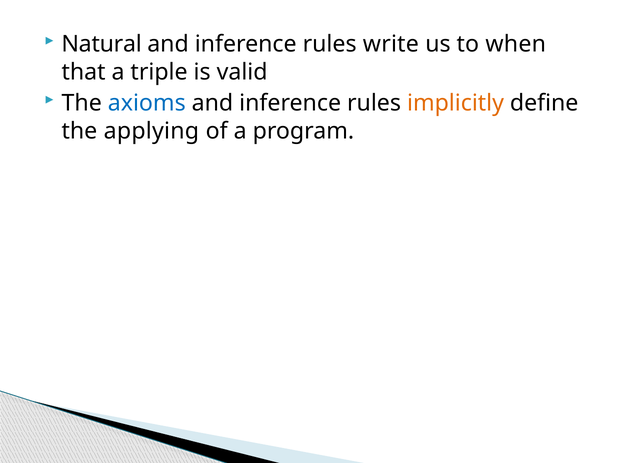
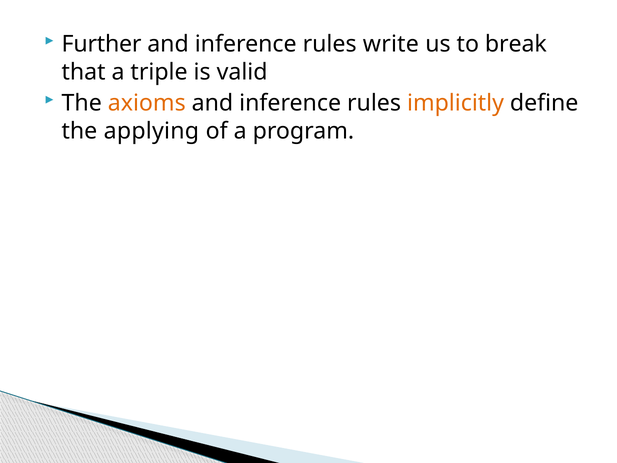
Natural: Natural -> Further (102, 44)
when: when -> break (516, 44)
axioms colour: blue -> orange (147, 103)
